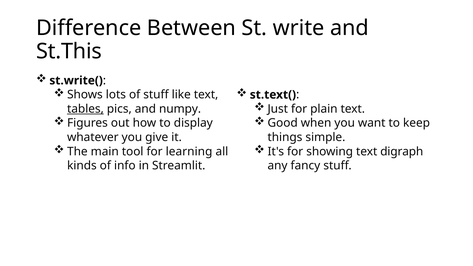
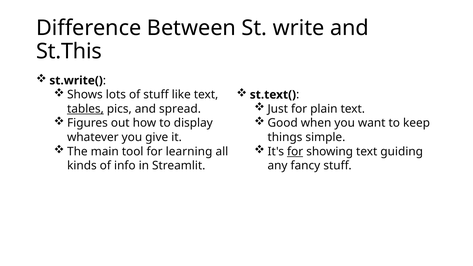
numpy: numpy -> spread (180, 109)
for underline: none -> present (295, 151)
digraph: digraph -> guiding (402, 151)
